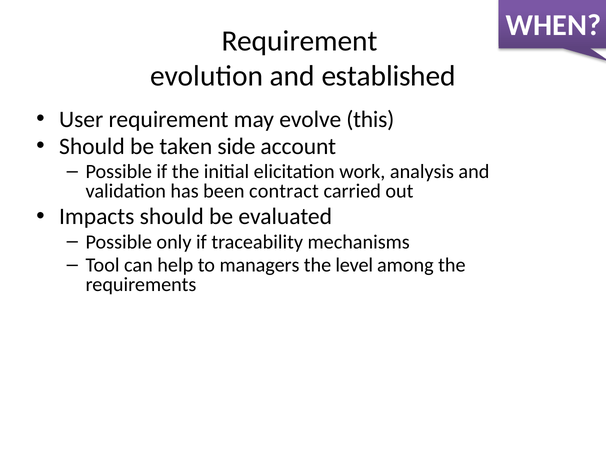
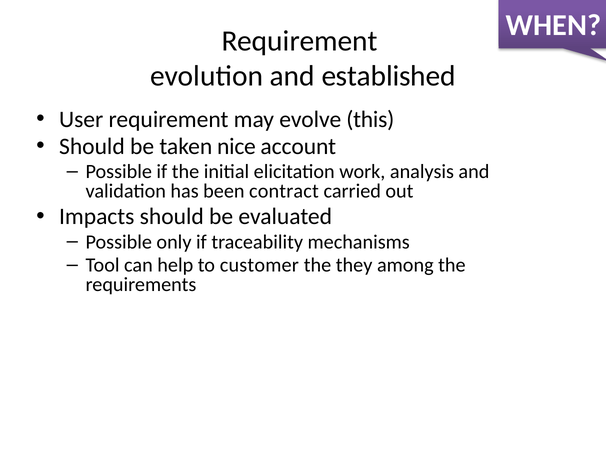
side: side -> nice (236, 147)
managers: managers -> customer (259, 266)
level: level -> they (354, 266)
